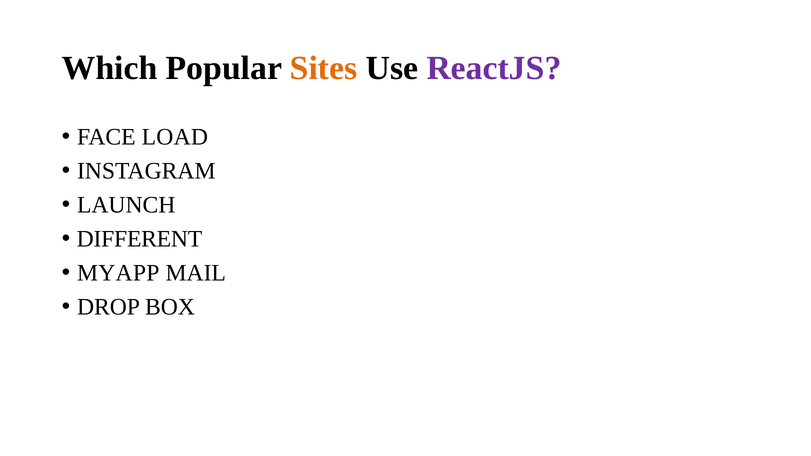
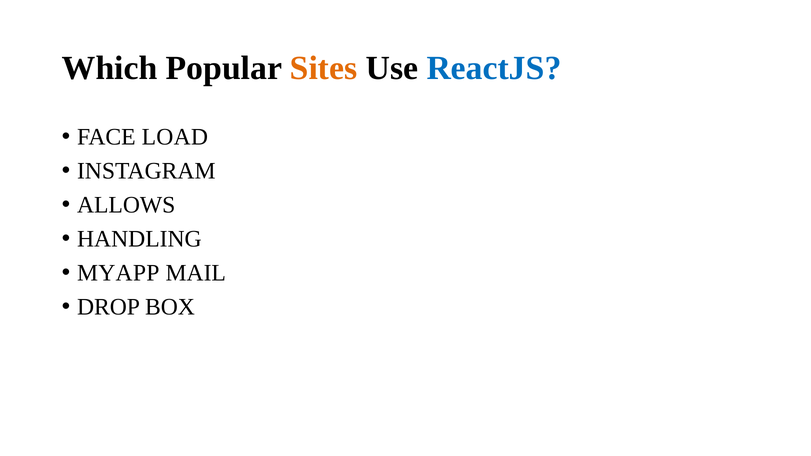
ReactJS colour: purple -> blue (494, 68)
LAUNCH: LAUNCH -> ALLOWS (126, 205)
DIFFERENT: DIFFERENT -> HANDLING (139, 239)
